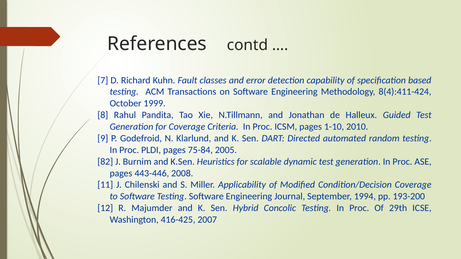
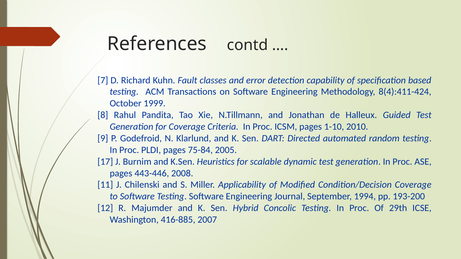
82: 82 -> 17 (105, 162)
416-425: 416-425 -> 416-885 (178, 220)
